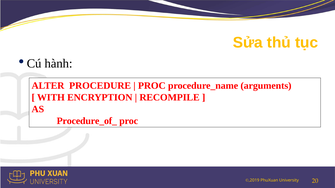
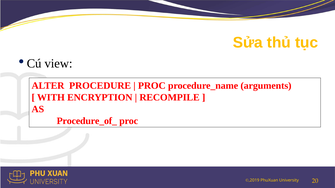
hành: hành -> view (58, 64)
